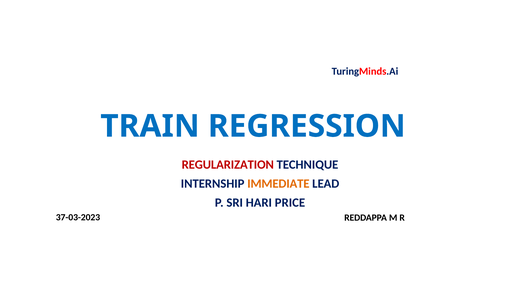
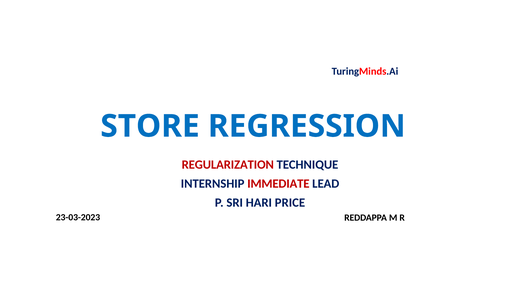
TRAIN: TRAIN -> STORE (150, 126)
IMMEDIATE colour: orange -> red (278, 184)
37-03-2023: 37-03-2023 -> 23-03-2023 (78, 218)
